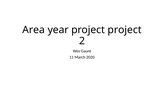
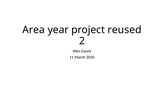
project project: project -> reused (125, 30)
